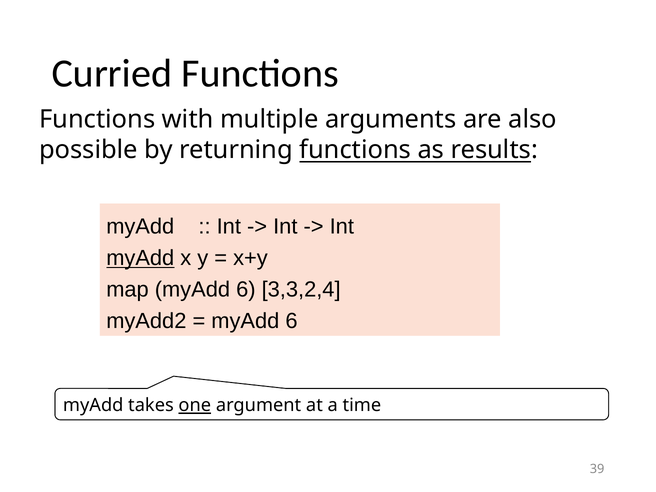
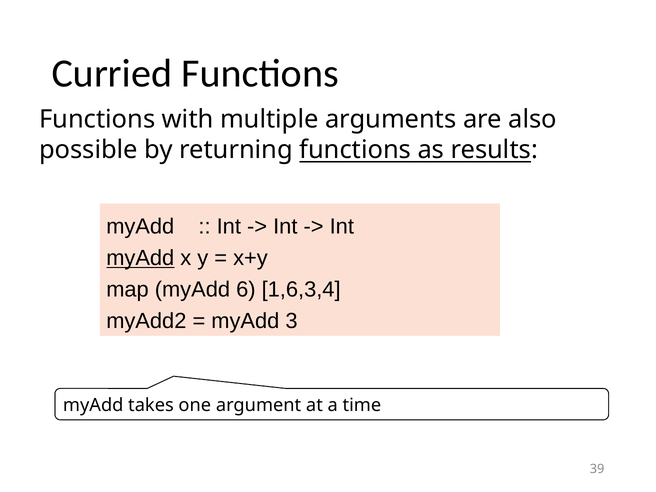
3,3,2,4: 3,3,2,4 -> 1,6,3,4 (301, 290)
6: 6 -> 3 (291, 321)
one underline: present -> none (195, 405)
